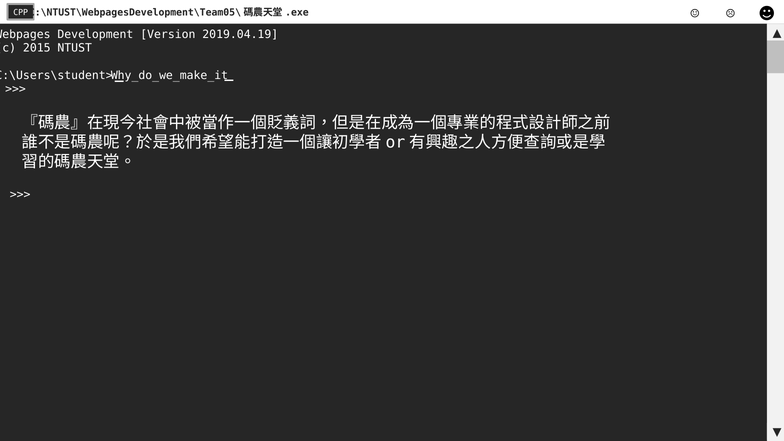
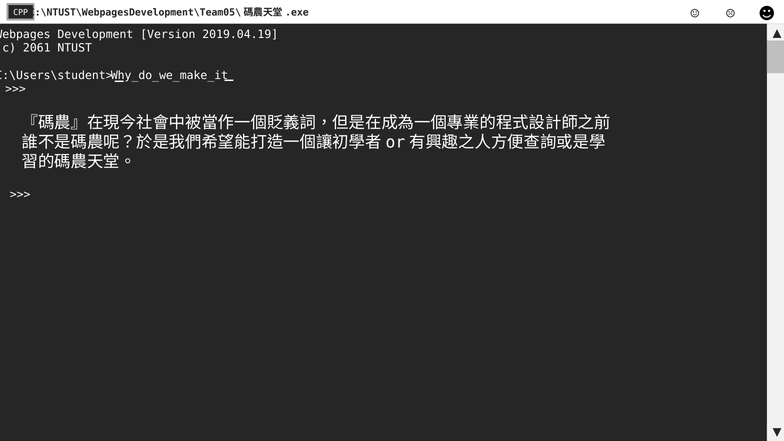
2015: 2015 -> 2061 (37, 48)
